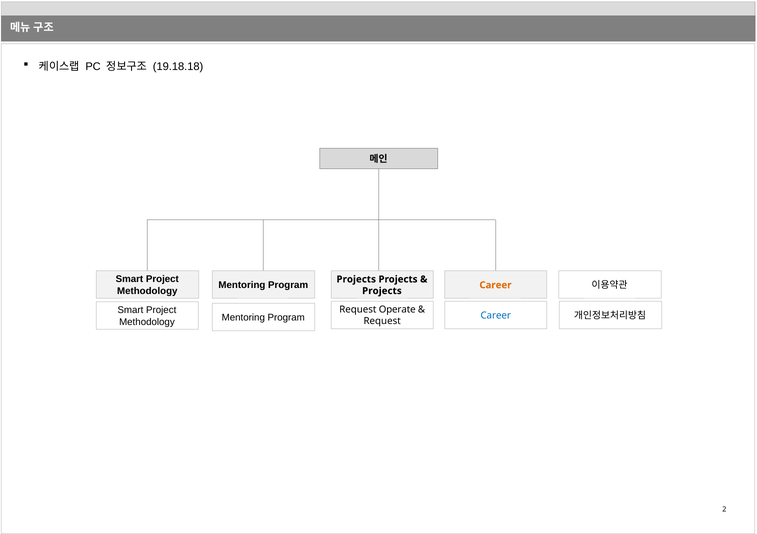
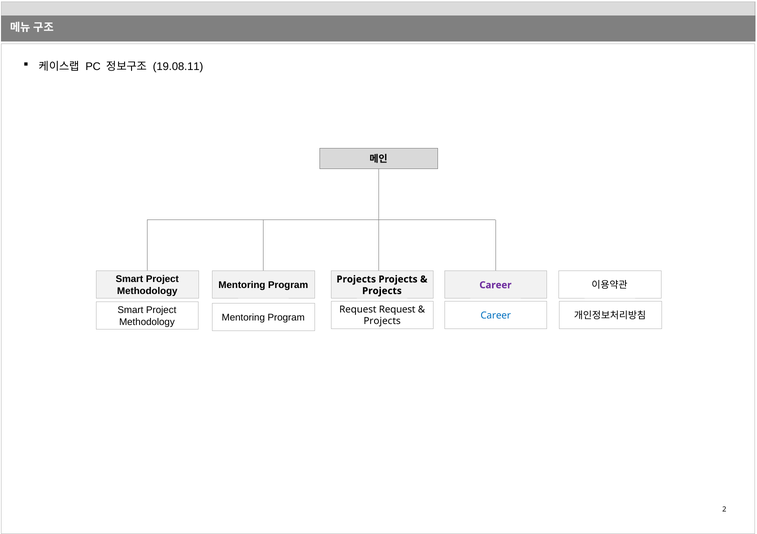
19.18.18: 19.18.18 -> 19.08.11 (178, 66)
Career colour: orange -> purple (495, 285)
Request Operate: Operate -> Request (397, 310)
Request: Request -> Projects (382, 322)
